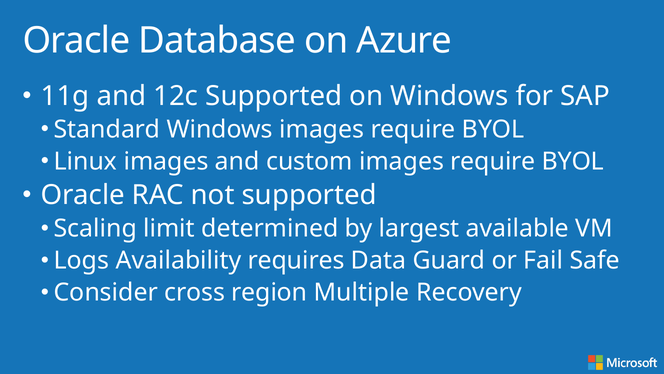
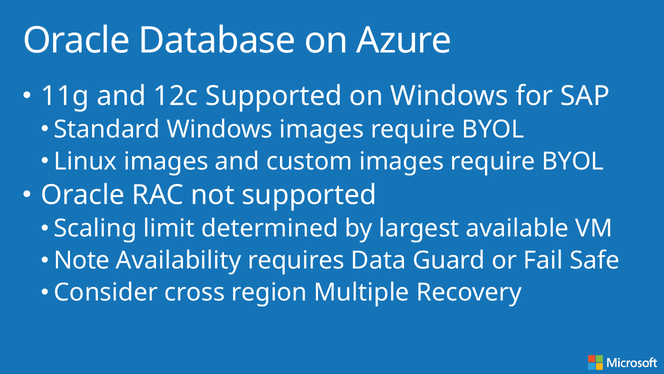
Logs: Logs -> Note (82, 260)
